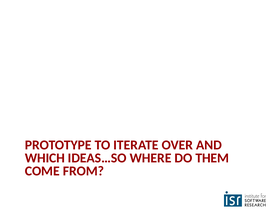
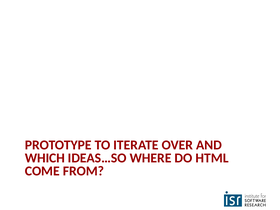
THEM: THEM -> HTML (212, 158)
